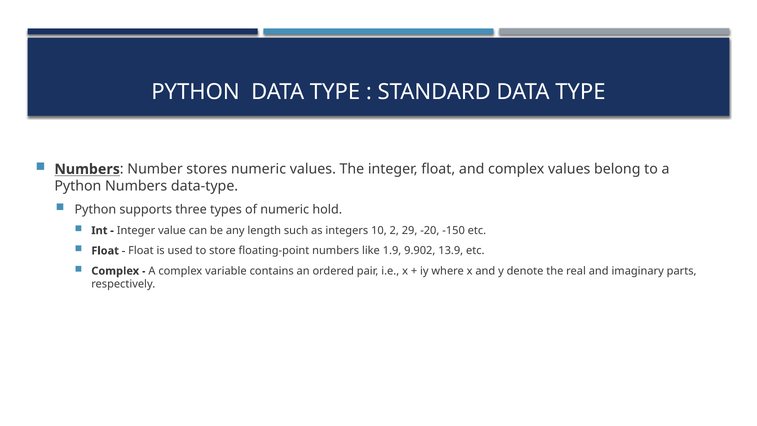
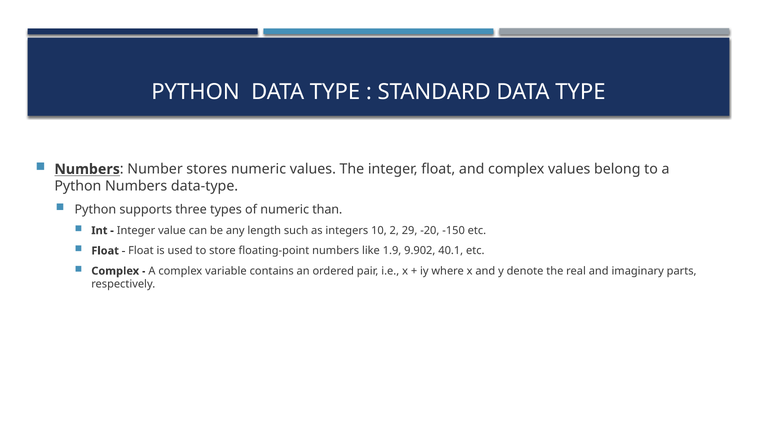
hold: hold -> than (327, 209)
13.9: 13.9 -> 40.1 (451, 251)
